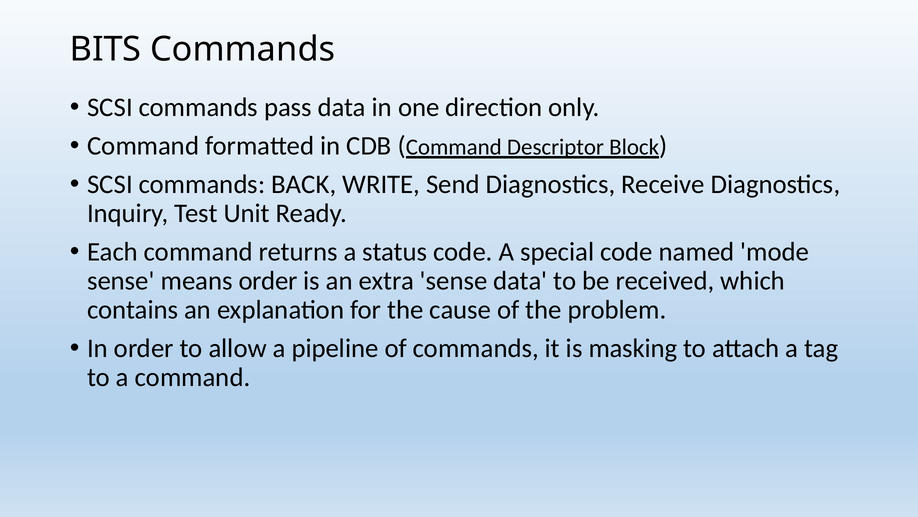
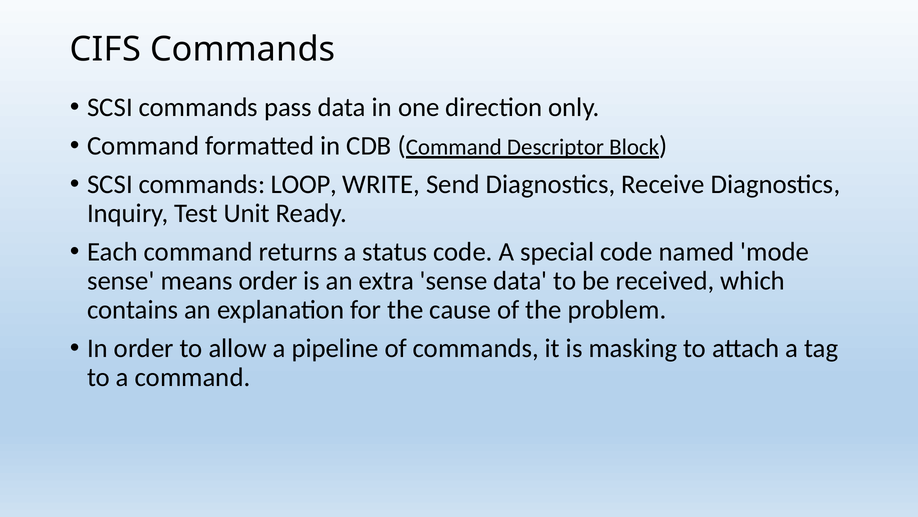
BITS: BITS -> CIFS (105, 49)
BACK: BACK -> LOOP (304, 184)
